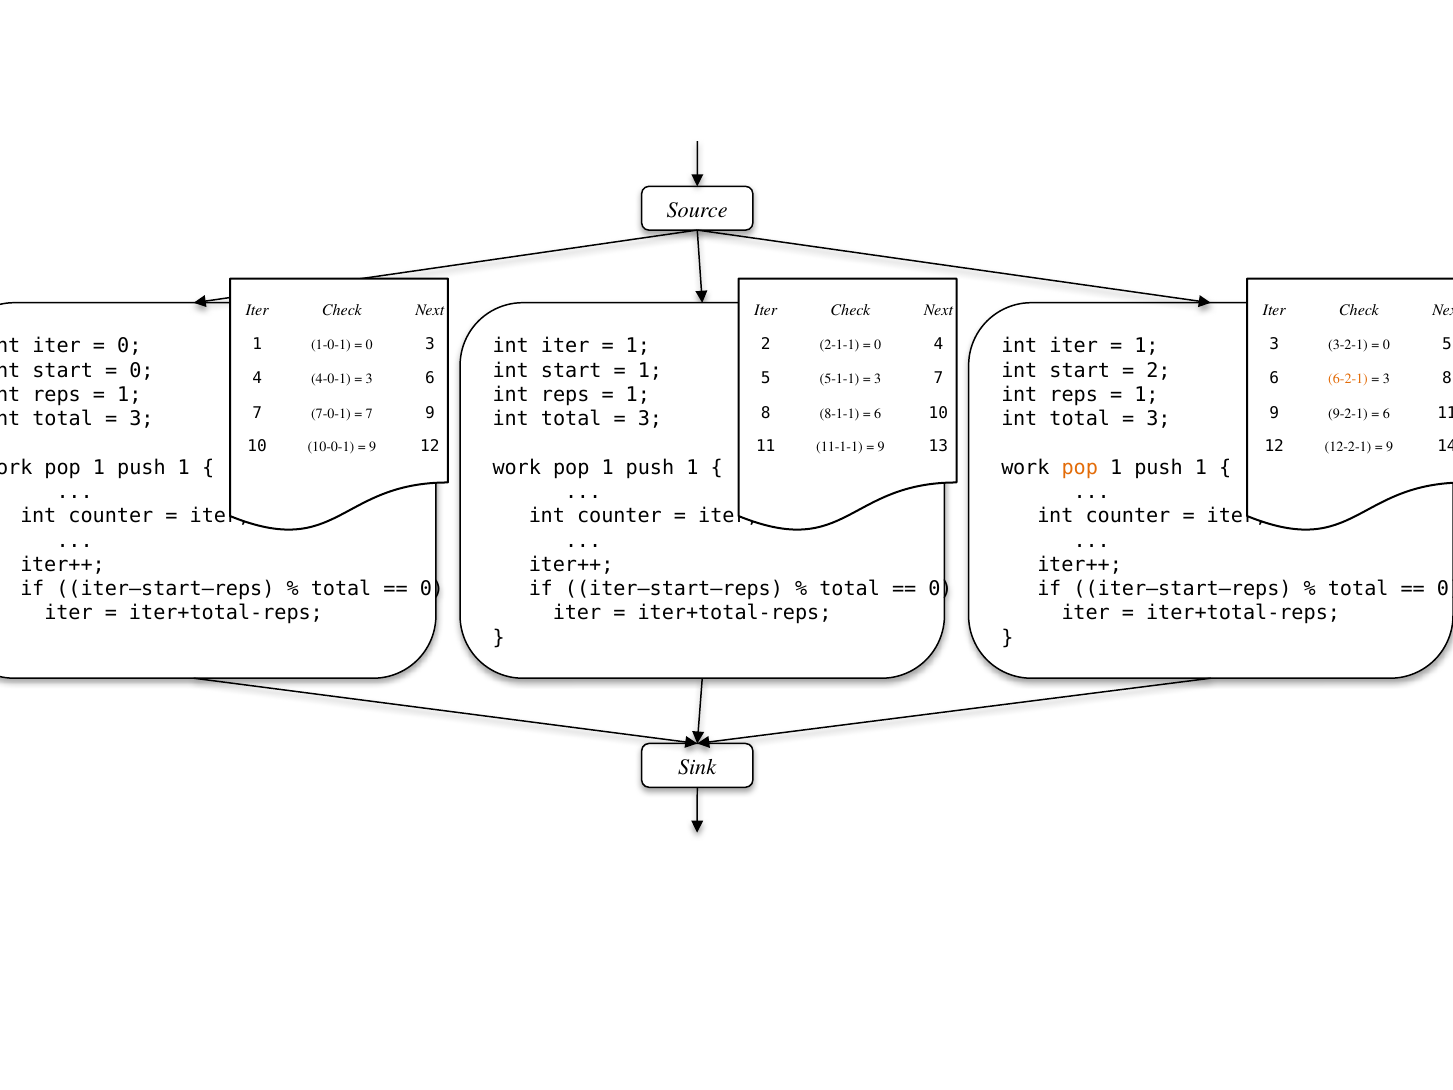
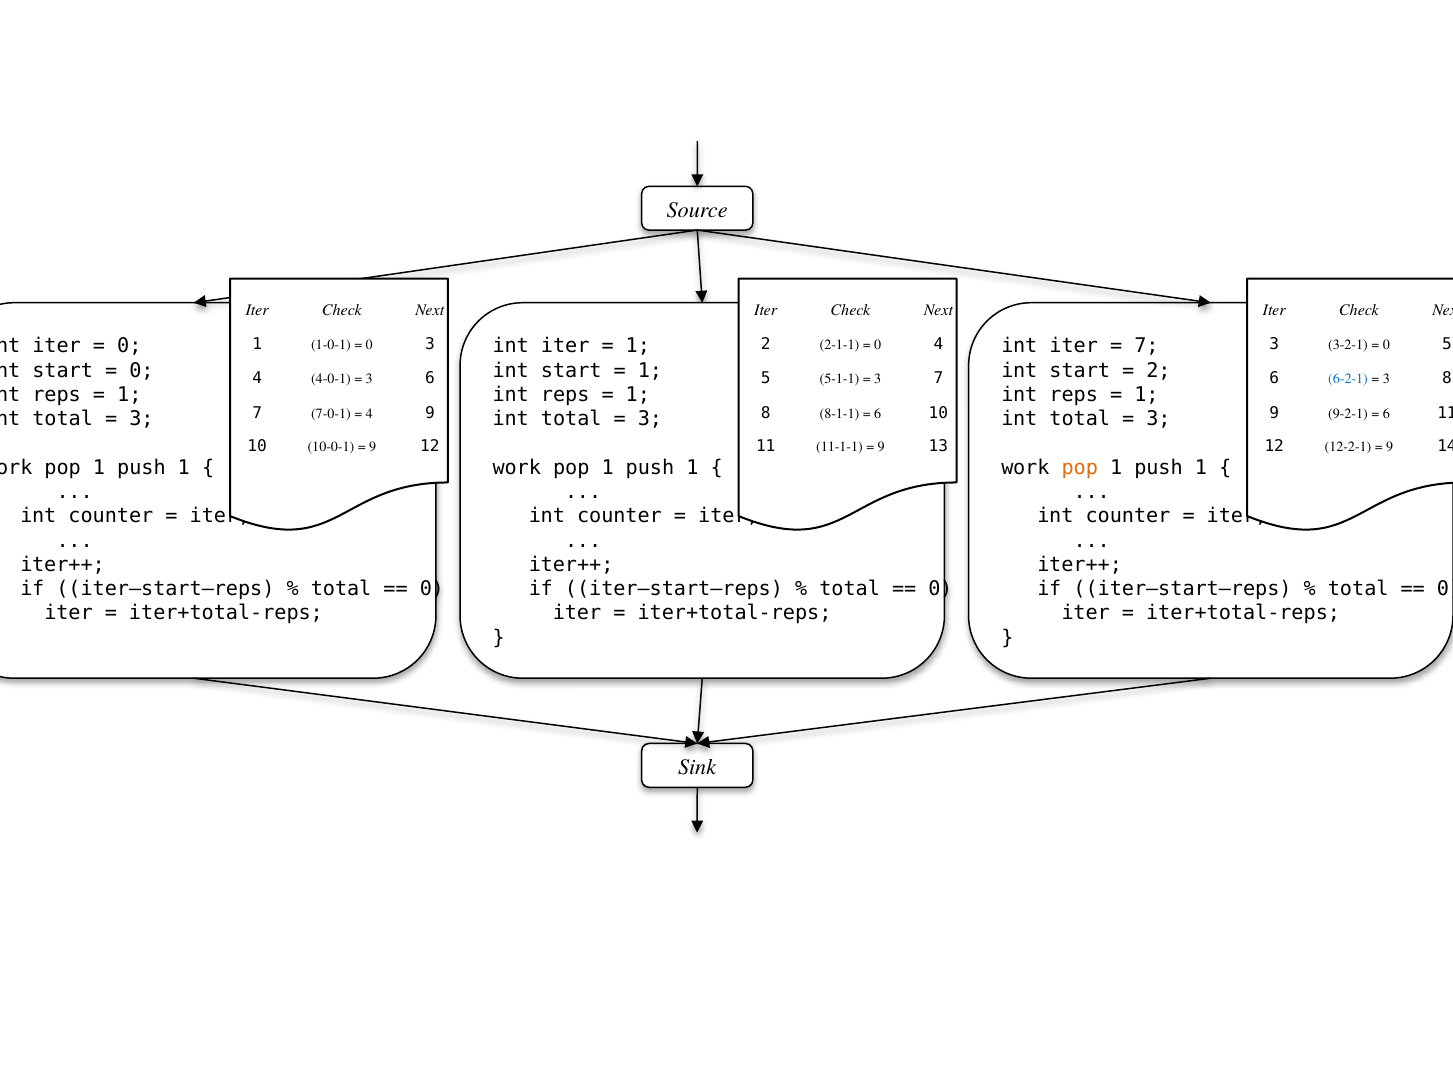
1: 1 -> 7 (1146, 346)
6-2-1 colour: orange -> blue (1348, 379)
7: 7 -> 4 (369, 413)
